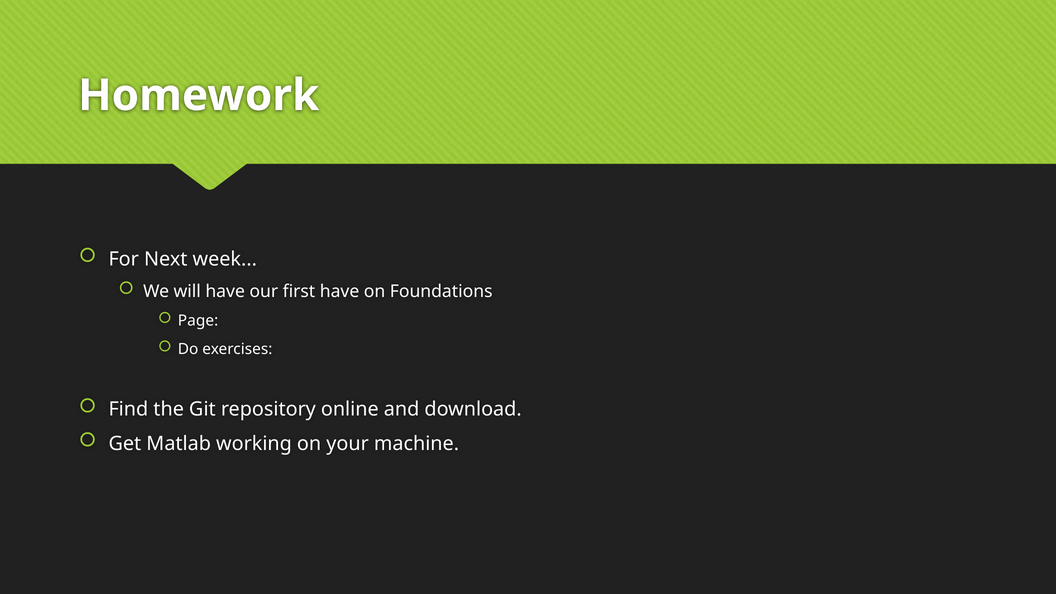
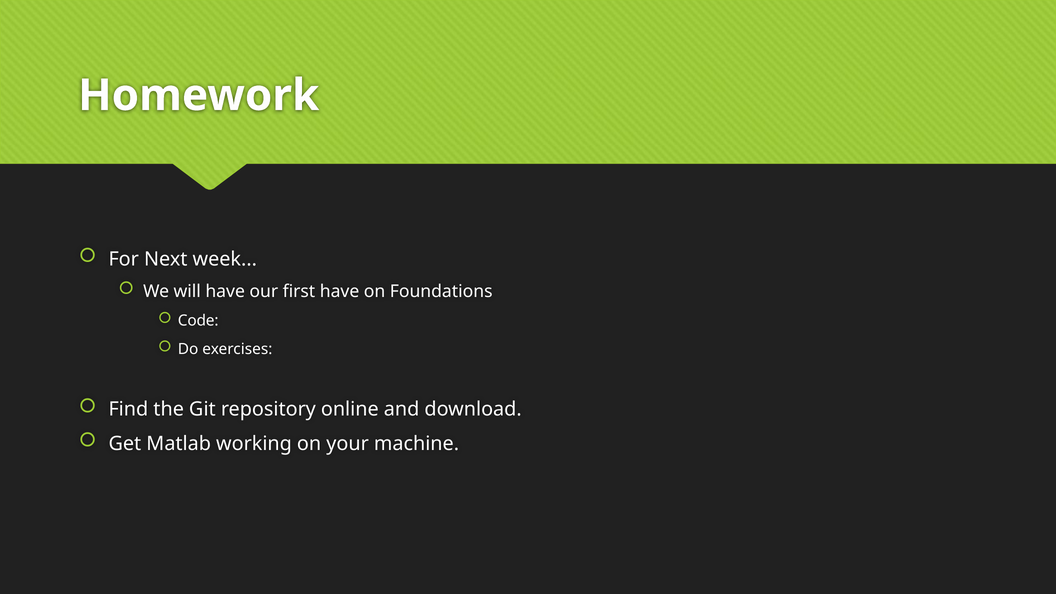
Page: Page -> Code (198, 321)
